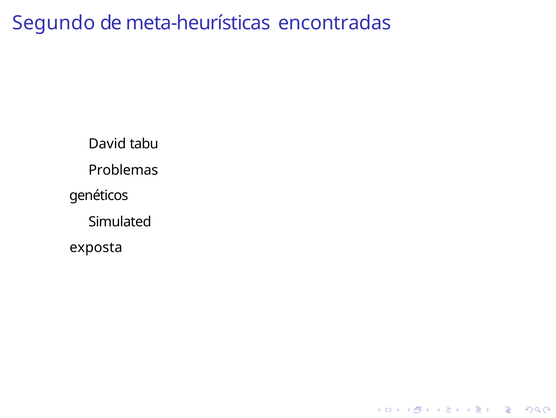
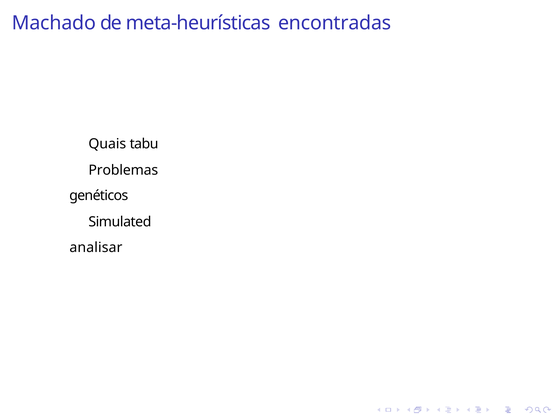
Segundo: Segundo -> Machado (54, 23)
David: David -> Quais (107, 143)
exposta: exposta -> analisar (96, 247)
